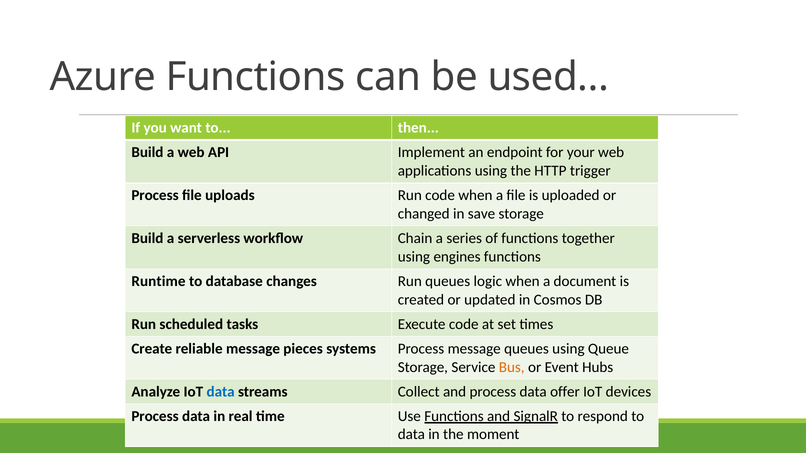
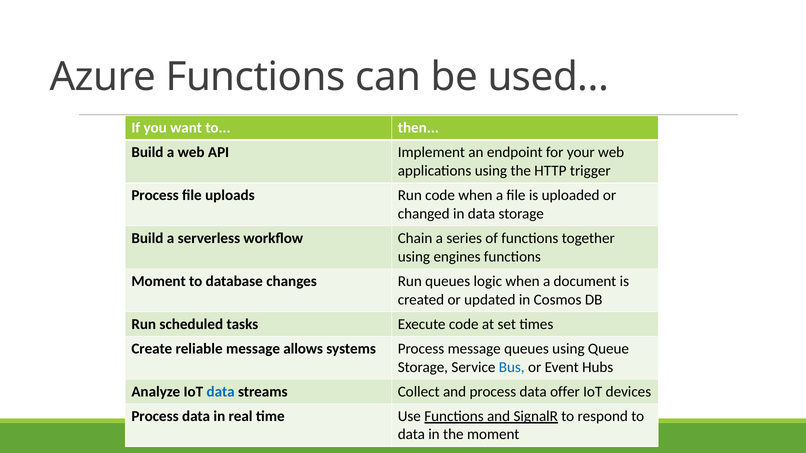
in save: save -> data (482, 214)
Runtime: Runtime -> Moment (159, 281)
pieces: pieces -> allows (303, 349)
Bus colour: orange -> blue (512, 367)
